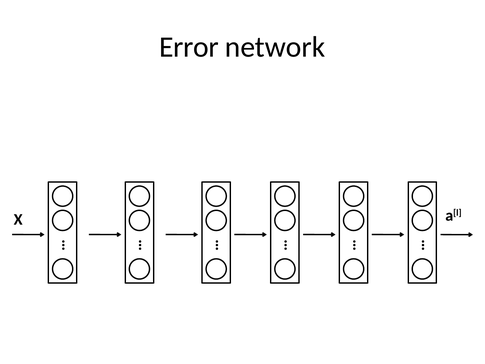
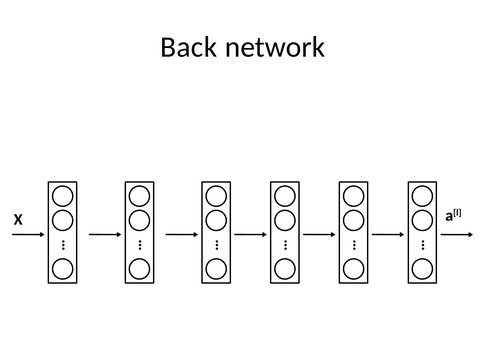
Error: Error -> Back (189, 47)
